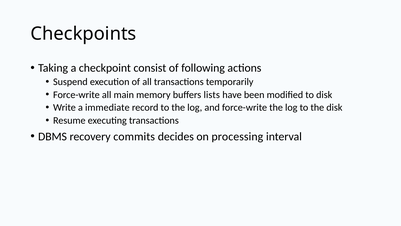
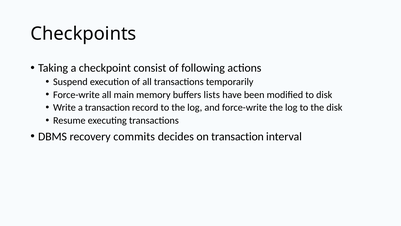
a immediate: immediate -> transaction (107, 107)
on processing: processing -> transaction (237, 136)
